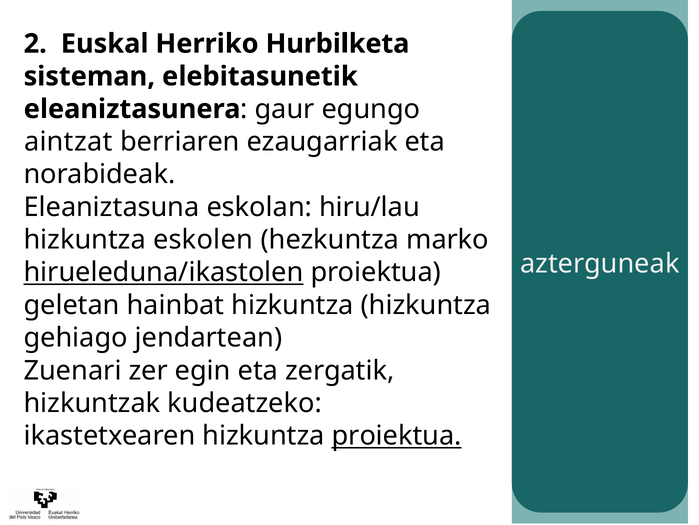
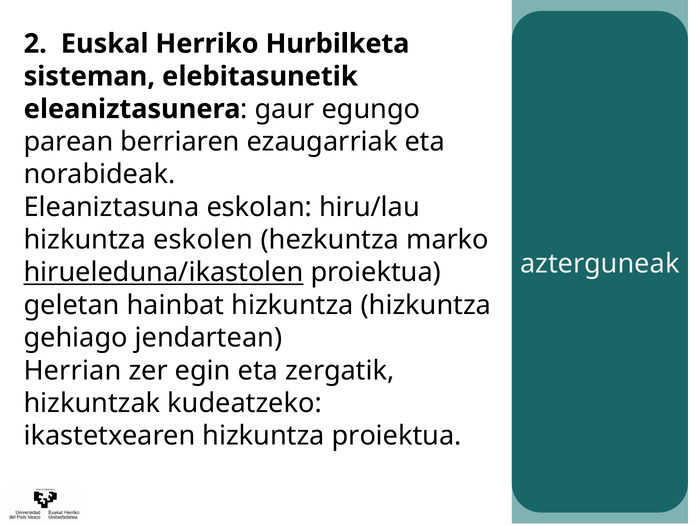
aintzat: aintzat -> parean (69, 142)
Zuenari: Zuenari -> Herrian (73, 370)
proiektua underline: present -> none (397, 435)
